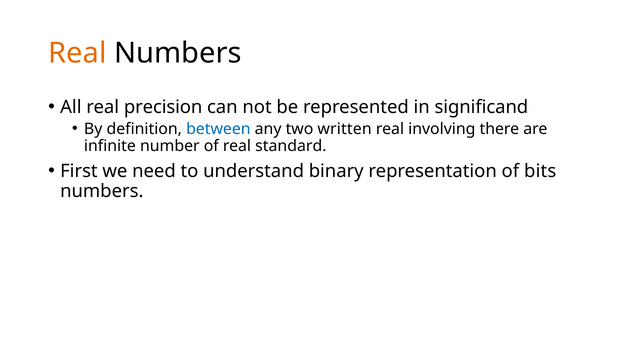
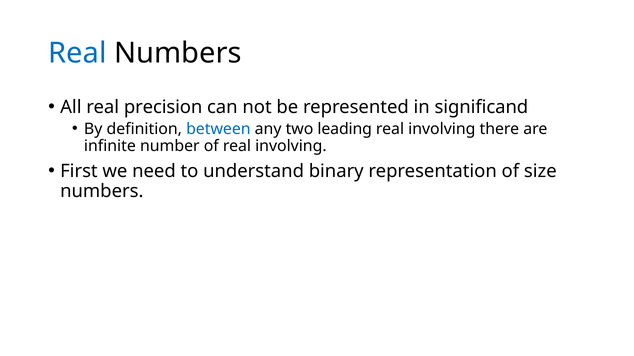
Real colour: orange -> blue (77, 53)
written: written -> leading (345, 129)
of real standard: standard -> involving (291, 146)
bits: bits -> size (540, 171)
